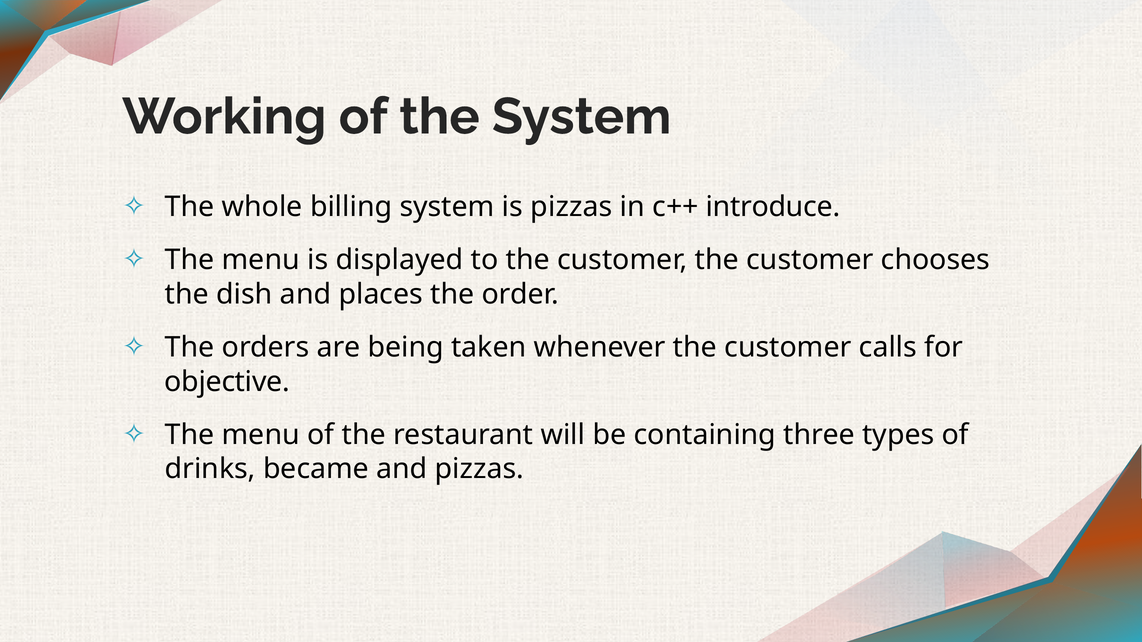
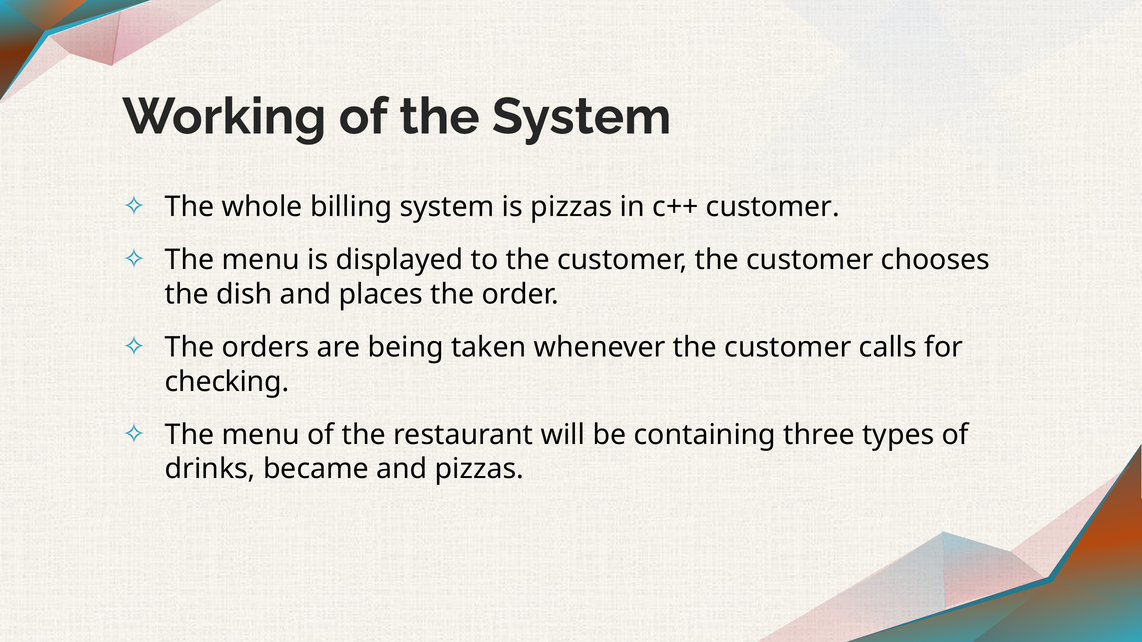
c++ introduce: introduce -> customer (773, 207)
objective: objective -> checking (227, 382)
